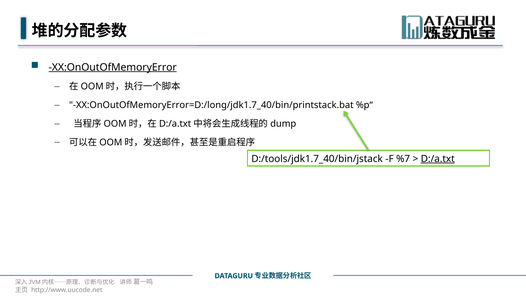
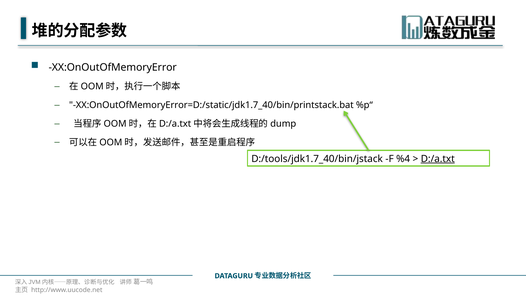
XX:OnOutOfMemoryError underline: present -> none (113, 67)
XX:OnOutOfMemoryError=D:/long/jdk1.7_40/bin/printstack.bat: XX:OnOutOfMemoryError=D:/long/jdk1.7_40/bin/printstack.bat -> XX:OnOutOfMemoryError=D:/static/jdk1.7_40/bin/printstack.bat (211, 105)
%7: %7 -> %4 (403, 159)
